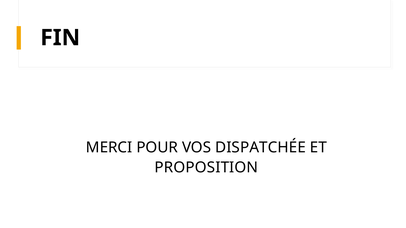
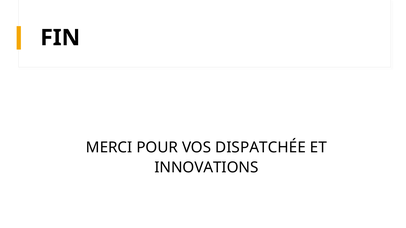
PROPOSITION: PROPOSITION -> INNOVATIONS (206, 168)
